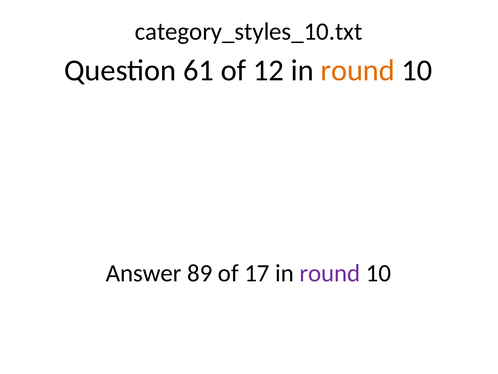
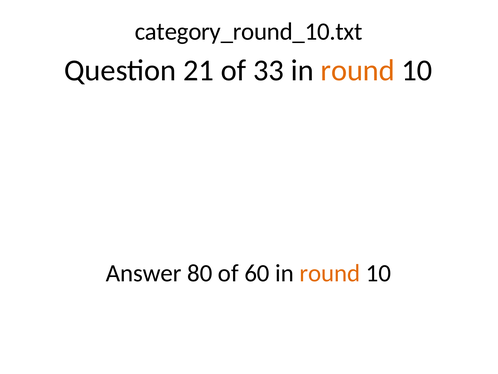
category_styles_10.txt: category_styles_10.txt -> category_round_10.txt (249, 31)
61: 61 -> 21 (199, 70)
12: 12 -> 33 (268, 70)
89: 89 -> 80 (200, 273)
17: 17 -> 60 (257, 273)
round colour: purple -> orange (330, 273)
